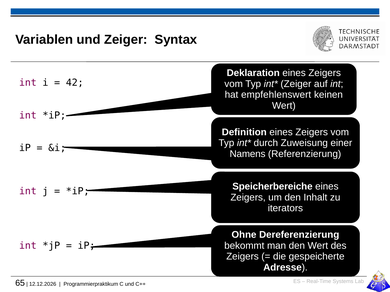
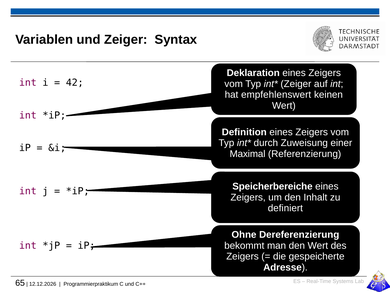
Namens: Namens -> Maximal (248, 154)
iterators: iterators -> definiert (285, 209)
